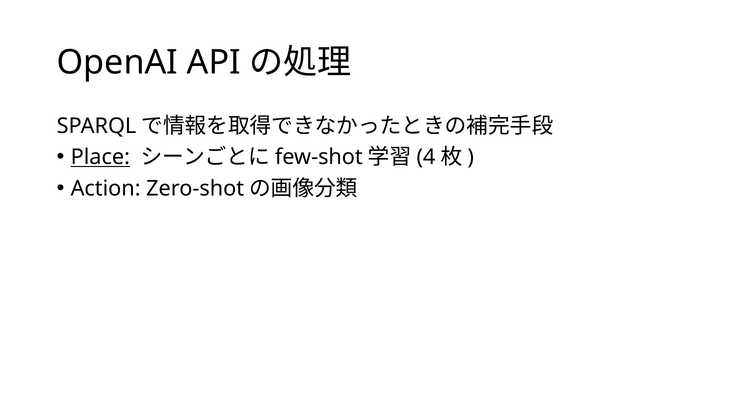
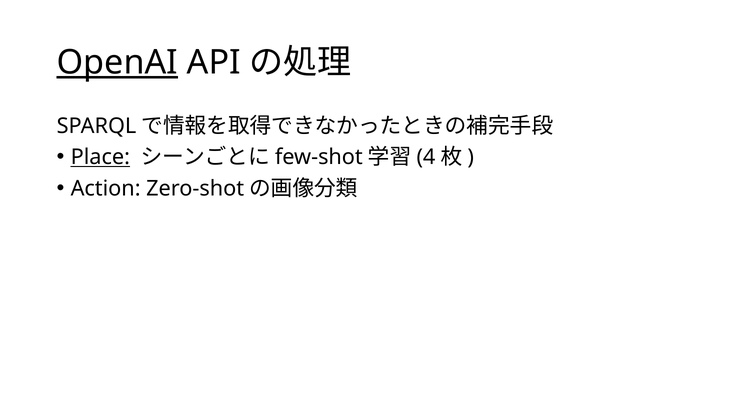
OpenAI underline: none -> present (117, 62)
